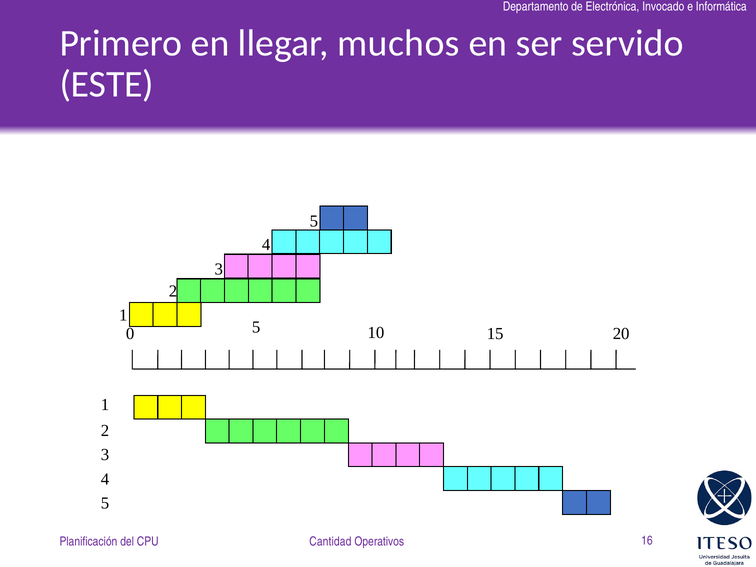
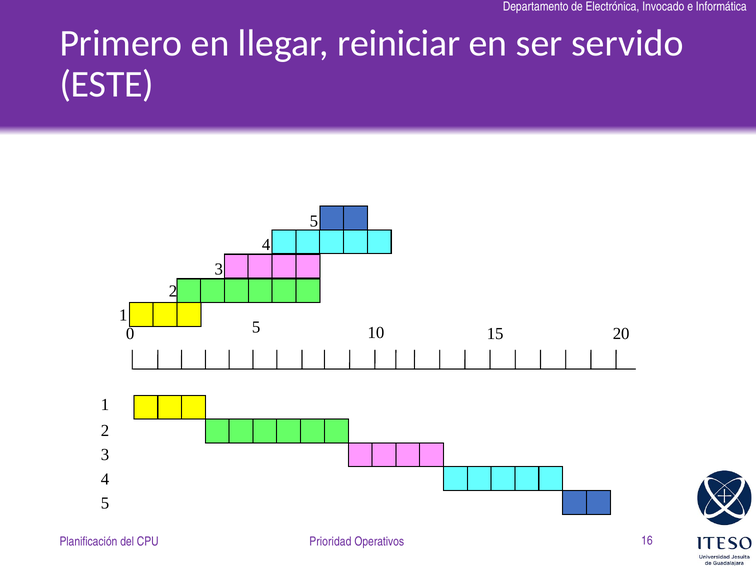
muchos: muchos -> reiniciar (399, 43)
Cantidad: Cantidad -> Prioridad (330, 541)
